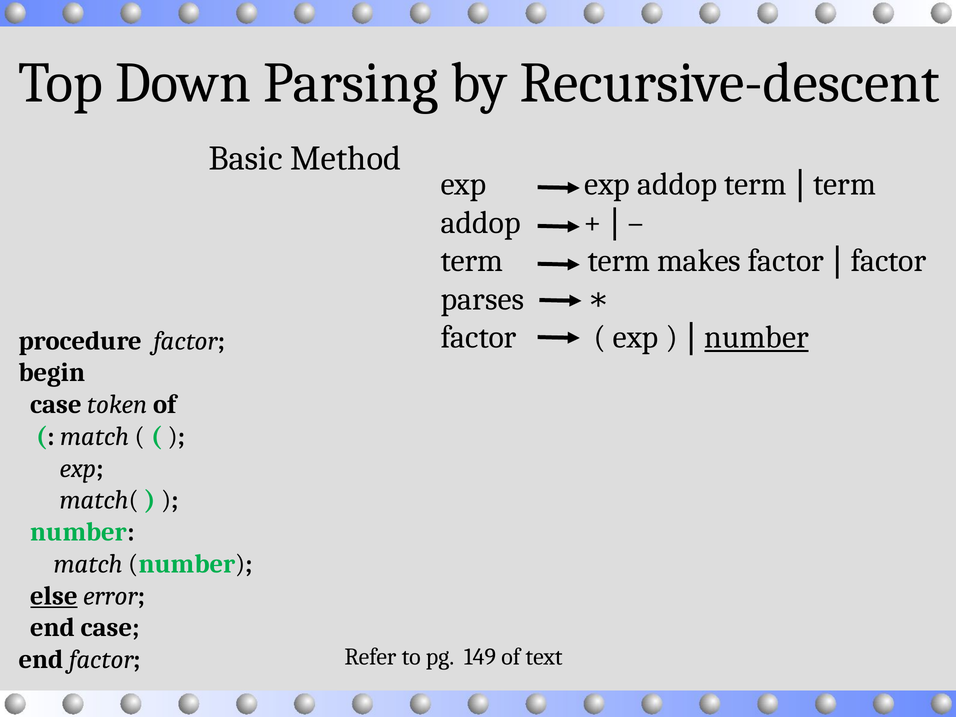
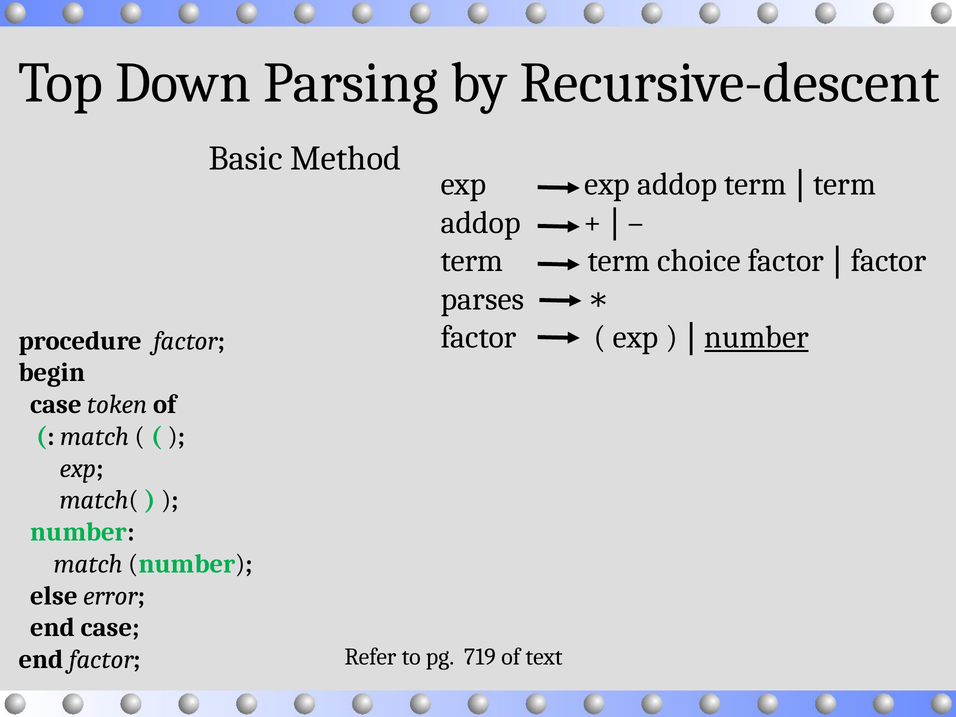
makes: makes -> choice (699, 261)
else underline: present -> none (54, 596)
149: 149 -> 719 (480, 657)
